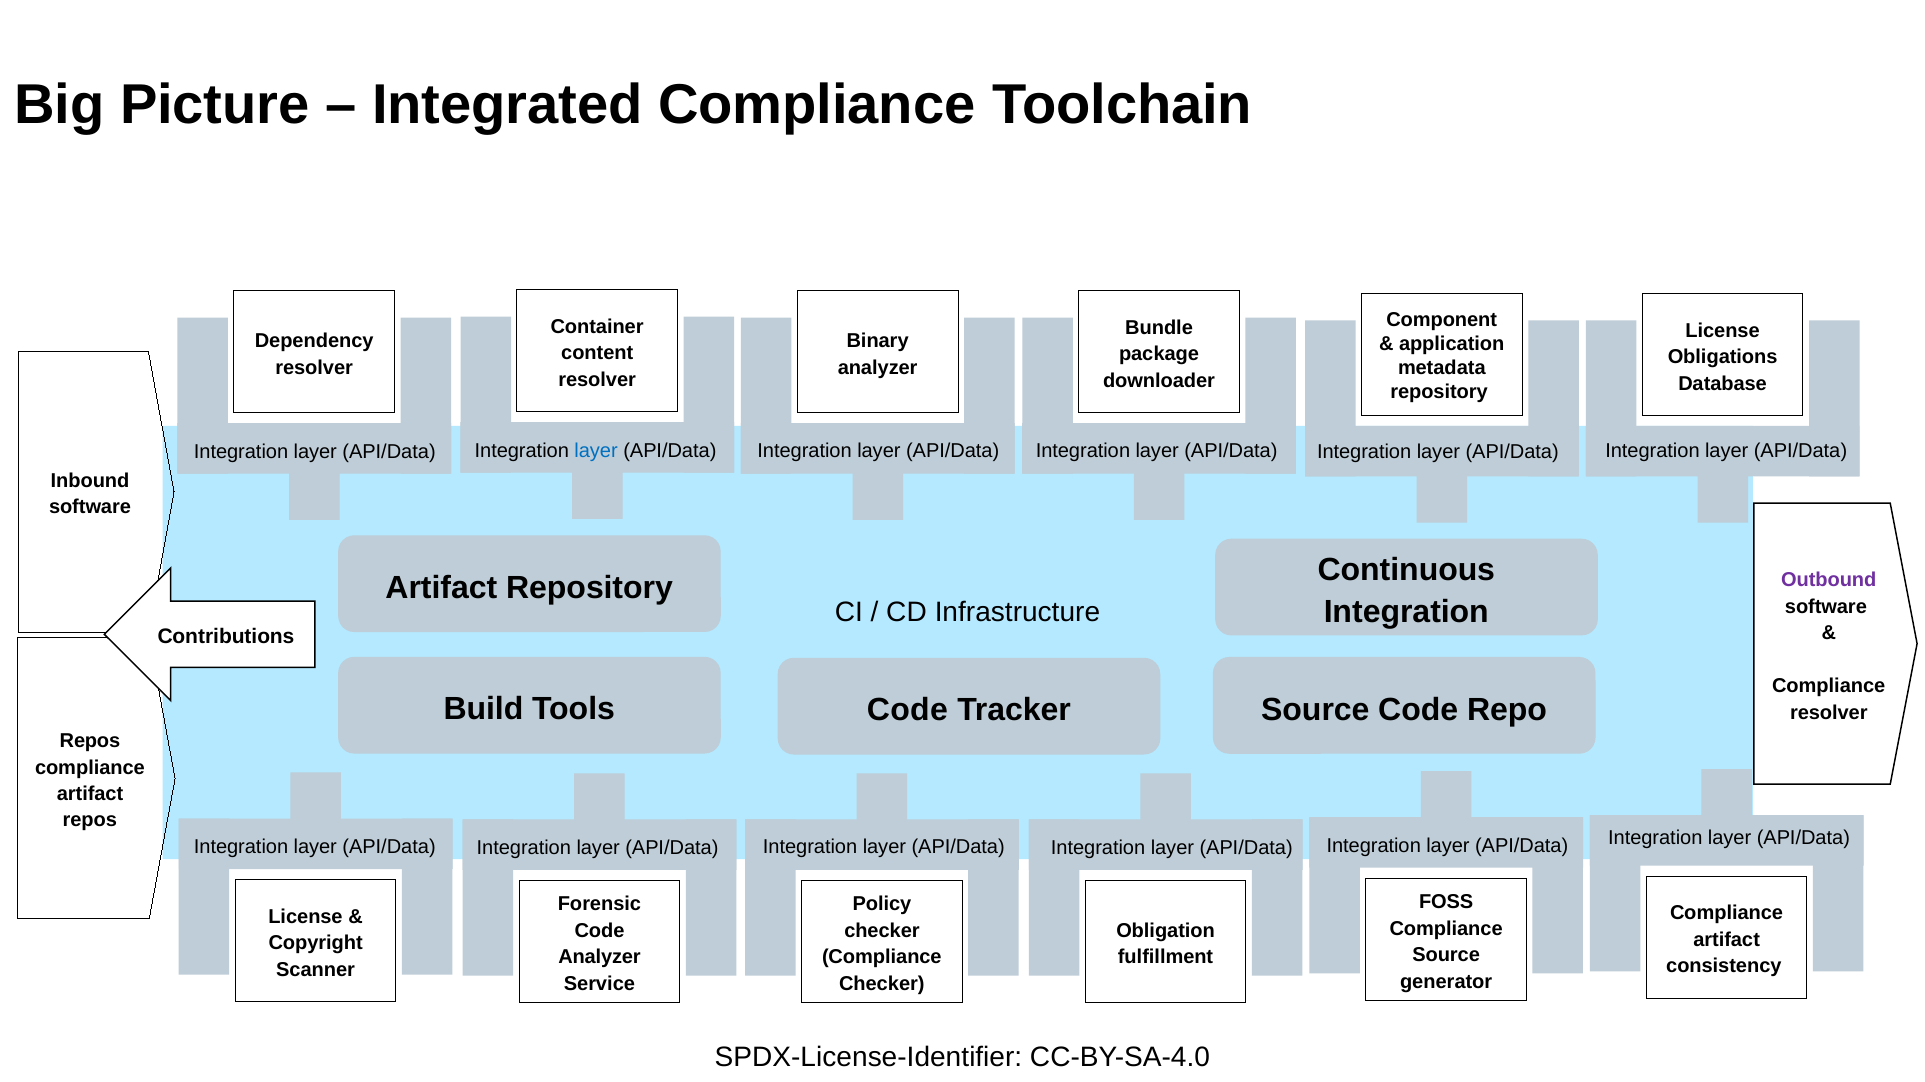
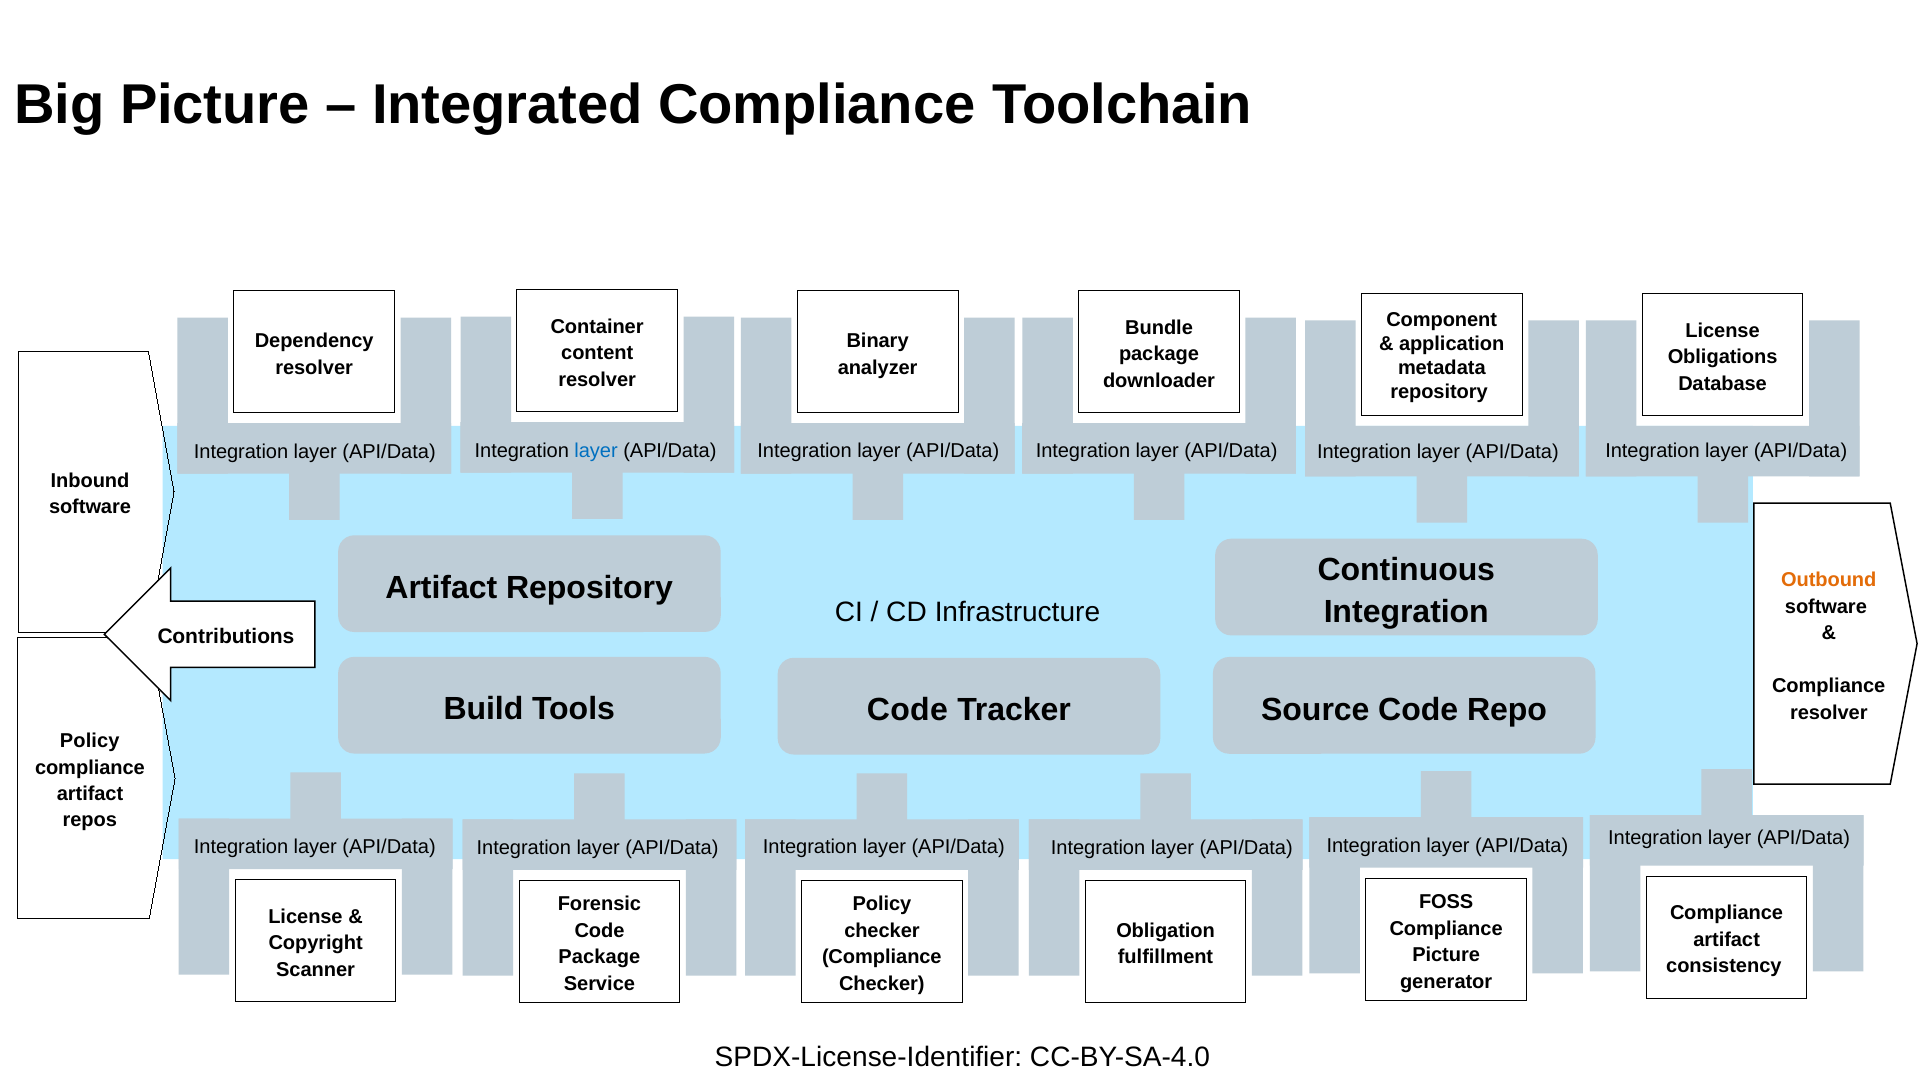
Outbound colour: purple -> orange (1829, 580)
Repos: Repos -> Policy (90, 741)
Source: Source -> Picture (1446, 955)
Analyzer: Analyzer -> Package (599, 957)
